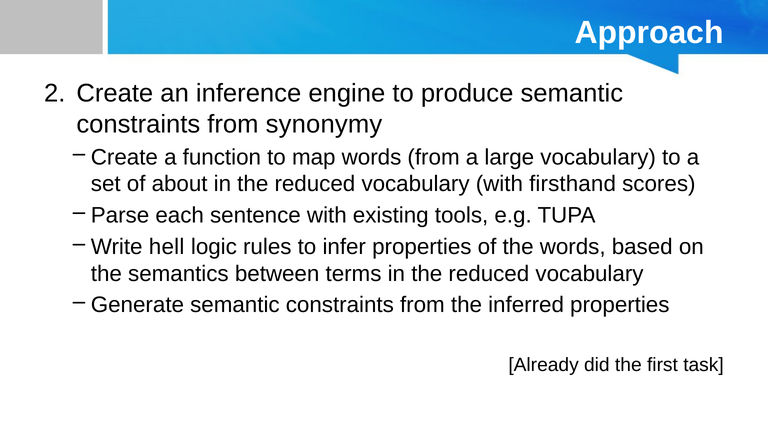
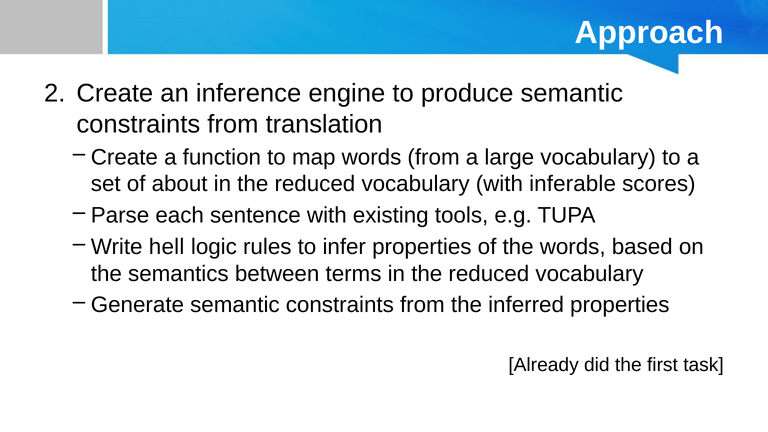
synonymy: synonymy -> translation (324, 124)
firsthand: firsthand -> inferable (573, 184)
